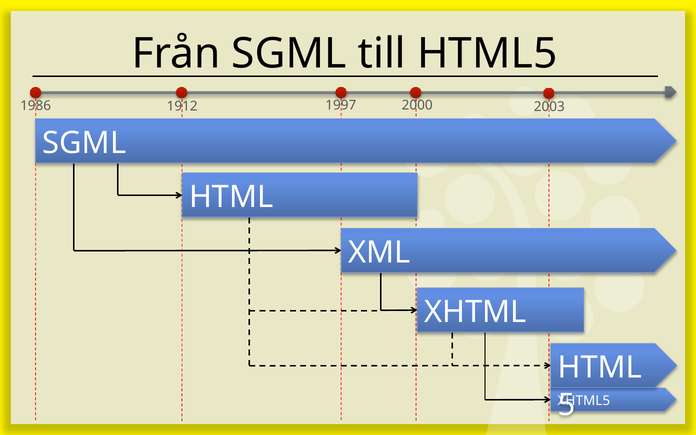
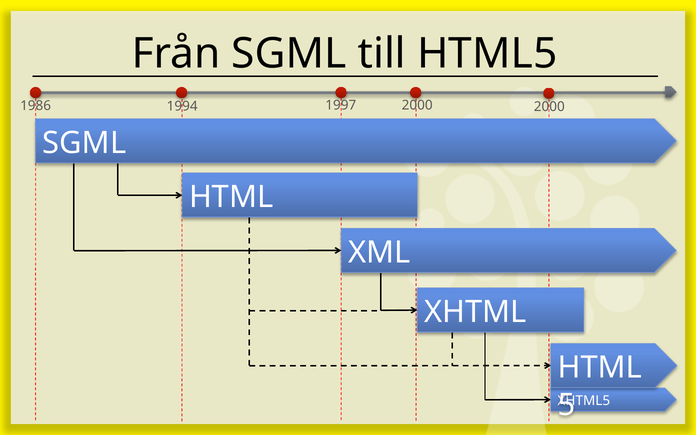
1912: 1912 -> 1994 (182, 106)
2000 2003: 2003 -> 2000 (549, 107)
